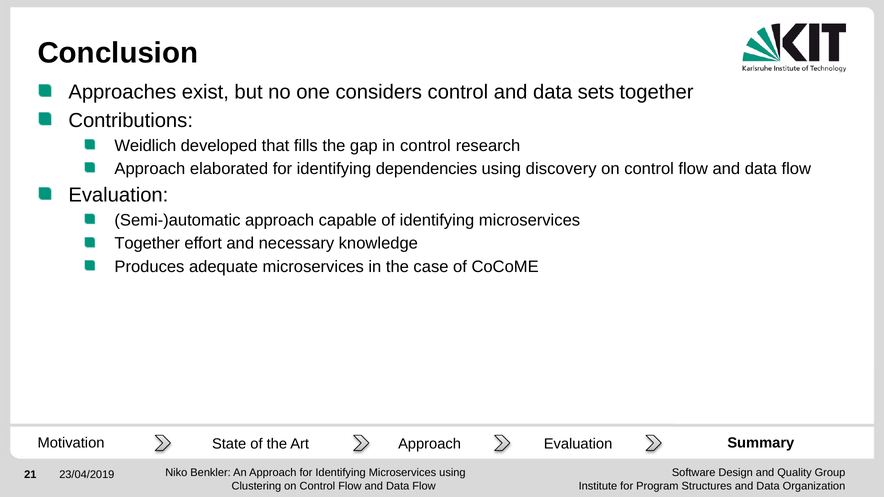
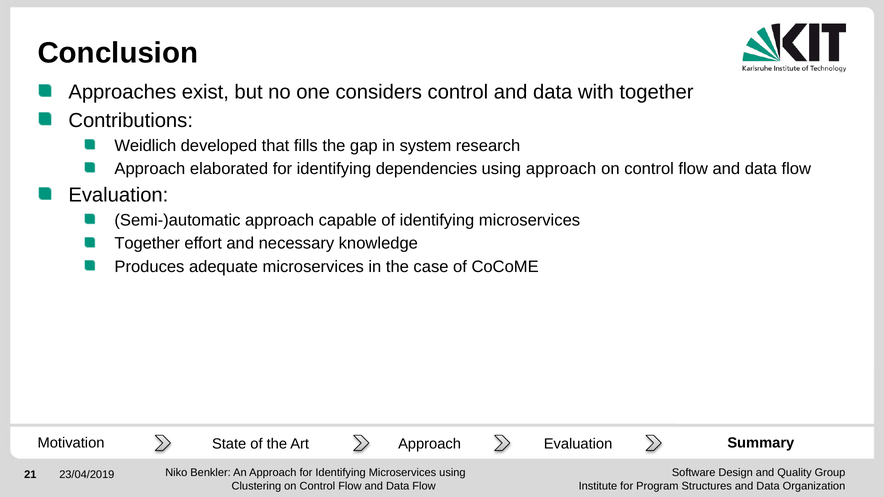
sets: sets -> with (596, 92)
in control: control -> system (426, 146)
using discovery: discovery -> approach (561, 169)
